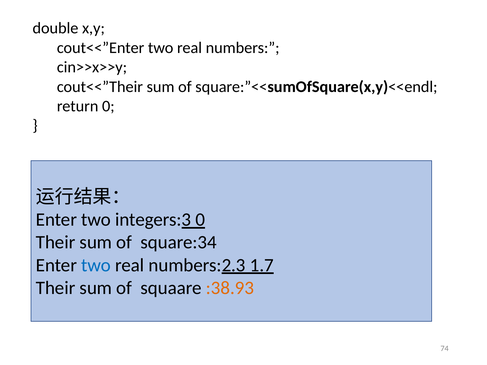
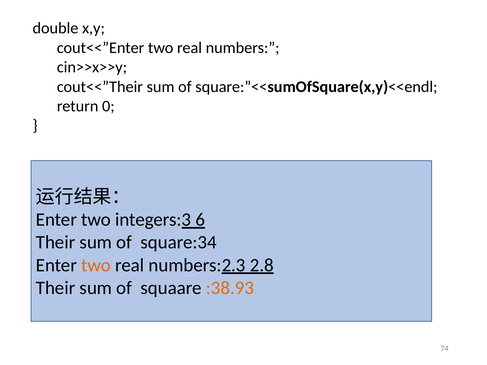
integers:3 0: 0 -> 6 (200, 220)
two colour: blue -> orange (96, 265)
1.7: 1.7 -> 2.8 (262, 265)
